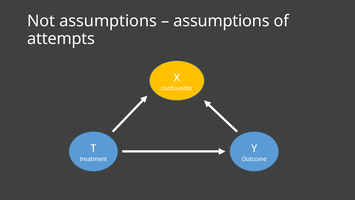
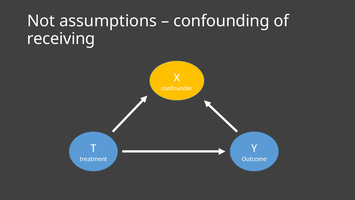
assumptions: assumptions -> confounding (222, 21)
attempts: attempts -> receiving (61, 39)
